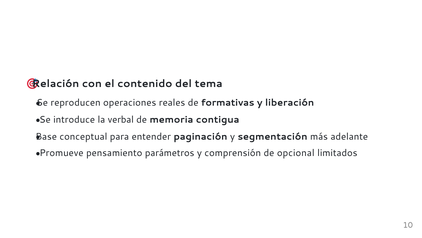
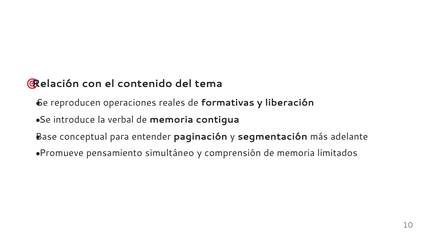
parámetros: parámetros -> simultáneo (170, 153)
comprensión de opcional: opcional -> memoria (296, 153)
